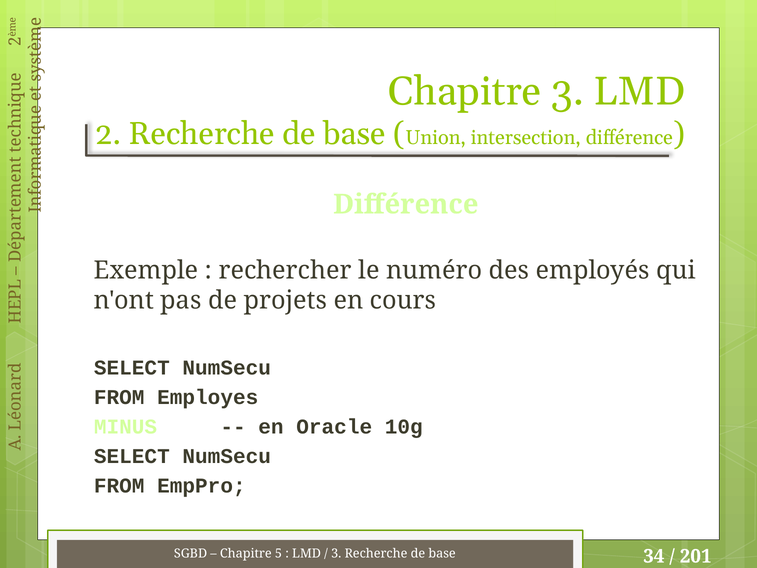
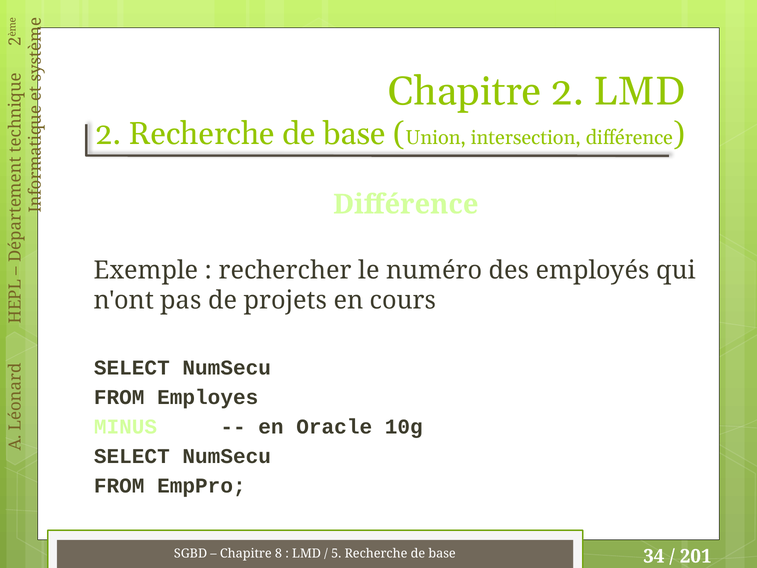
Chapitre 3: 3 -> 2 (567, 91)
5: 5 -> 8 (279, 553)
3: 3 -> 5 (336, 553)
